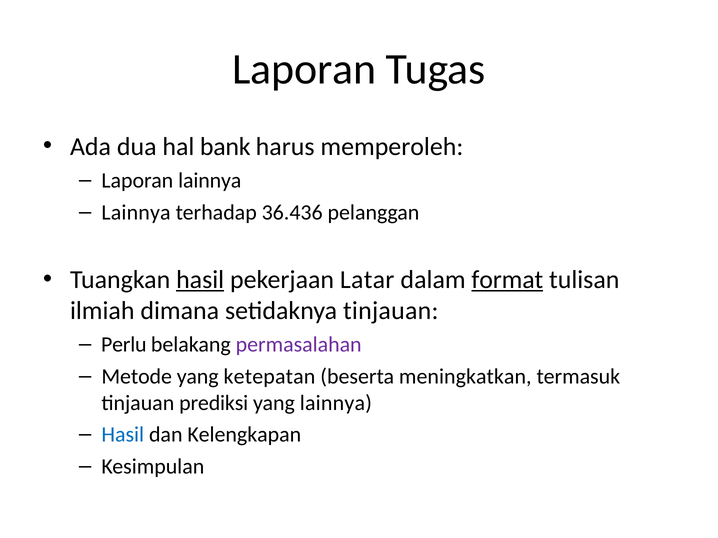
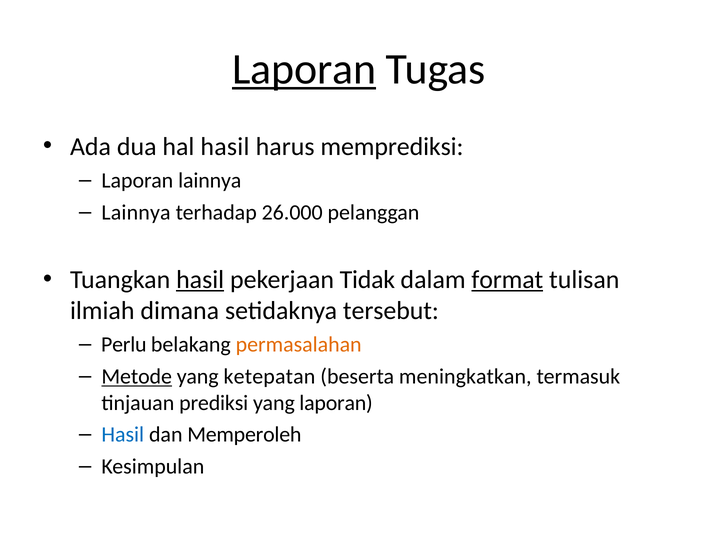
Laporan underline: none -> present (304, 70)
hal bank: bank -> hasil (225, 147)
memperoleh: memperoleh -> memprediksi (392, 147)
36.436: 36.436 -> 26.000 (292, 213)
Latar: Latar -> Tidak (367, 280)
setidaknya tinjauan: tinjauan -> tersebut (391, 311)
permasalahan colour: purple -> orange (299, 345)
Metode underline: none -> present (137, 377)
yang lainnya: lainnya -> laporan (336, 403)
Kelengkapan: Kelengkapan -> Memperoleh (244, 435)
